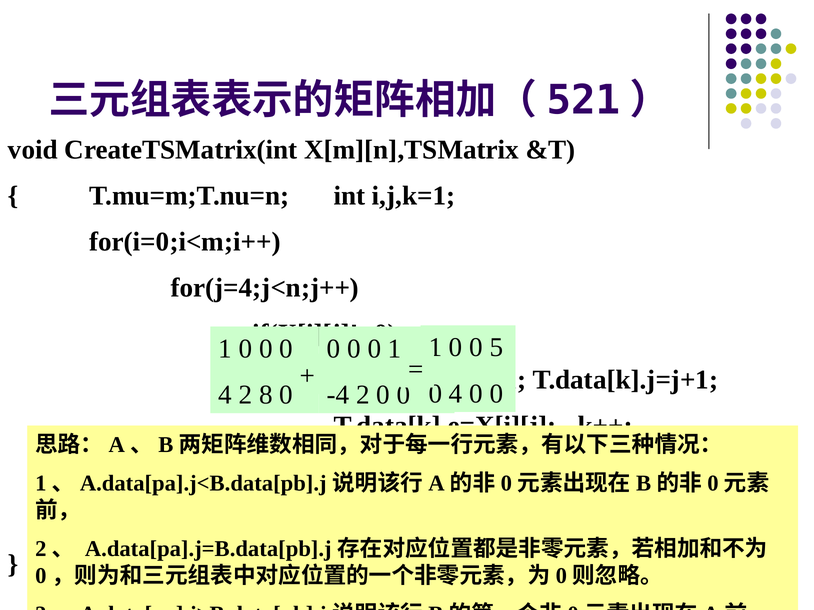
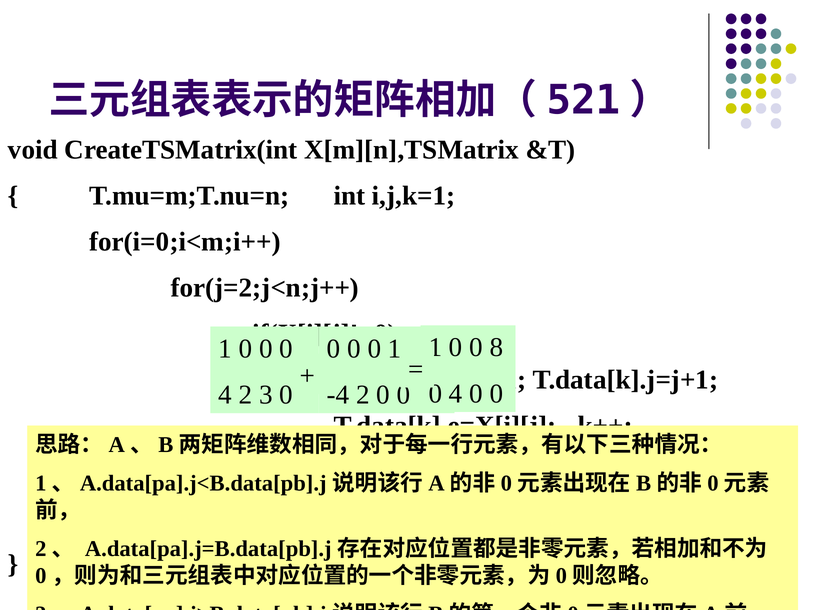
for(j=4;j<n;j++: for(j=4;j<n;j++ -> for(j=2;j<n;j++ (265, 288)
5: 5 -> 8 (496, 348)
8: 8 -> 3 (266, 395)
